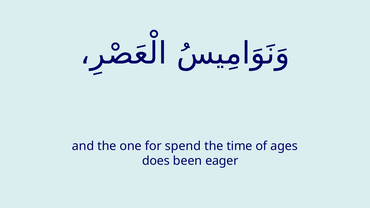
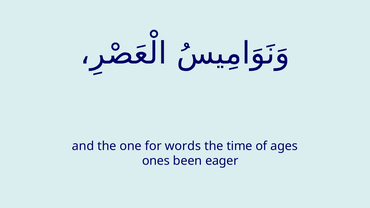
spend: spend -> words (183, 146)
does: does -> ones (156, 161)
